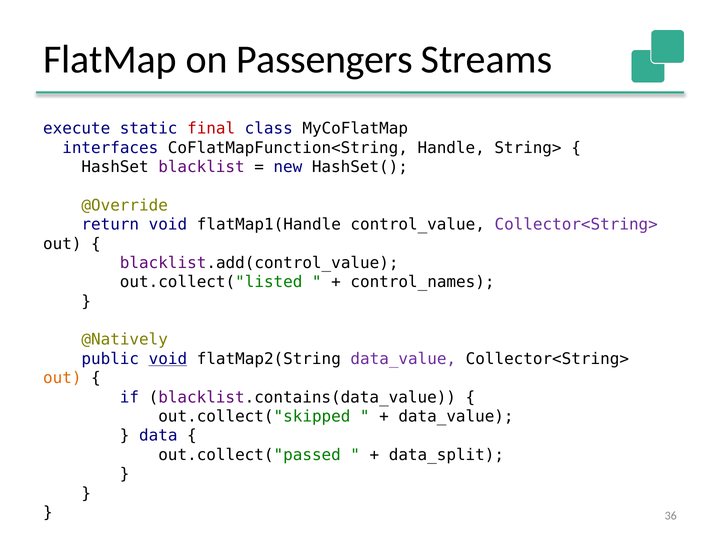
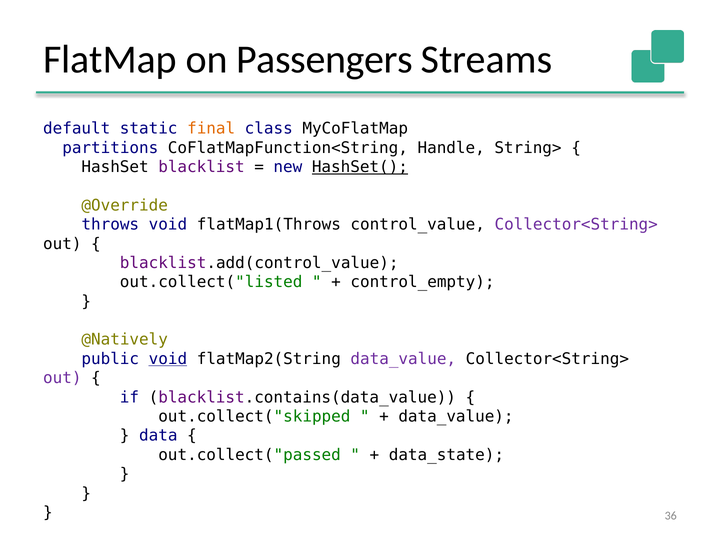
execute: execute -> default (77, 129)
final colour: red -> orange (211, 129)
interfaces: interfaces -> partitions (110, 148)
HashSet( underline: none -> present (360, 167)
return: return -> throws (110, 225)
flatMap1(Handle: flatMap1(Handle -> flatMap1(Throws (269, 225)
control_names: control_names -> control_empty (422, 282)
out colour: orange -> purple (62, 378)
data_split: data_split -> data_state (446, 455)
